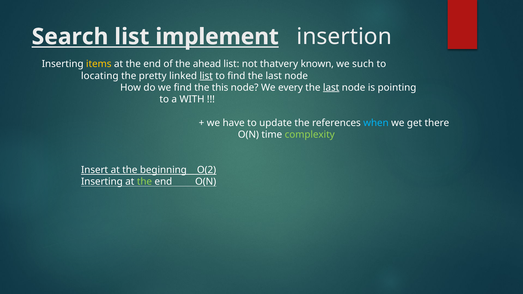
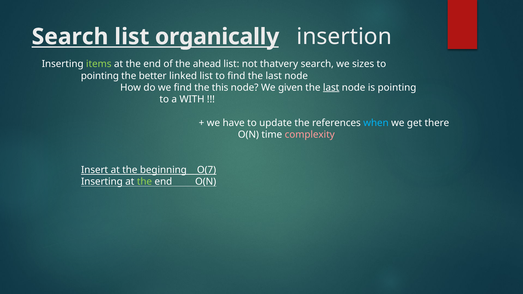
implement: implement -> organically (217, 37)
items colour: yellow -> light green (99, 64)
thatvery known: known -> search (317, 64)
such: such -> sizes (363, 64)
locating: locating -> pointing (100, 76)
pretty: pretty -> better (153, 76)
list underline: present -> none (206, 76)
every: every -> given (290, 88)
complexity colour: light green -> pink (310, 135)
O(2: O(2 -> O(7 (207, 170)
